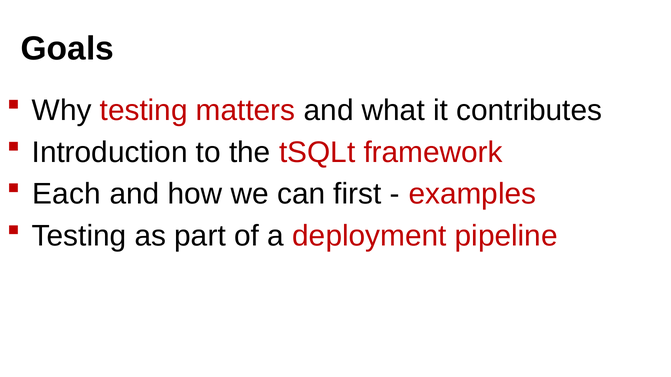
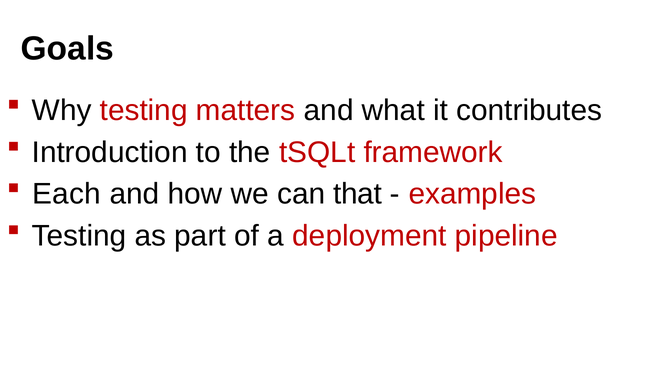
first: first -> that (358, 194)
